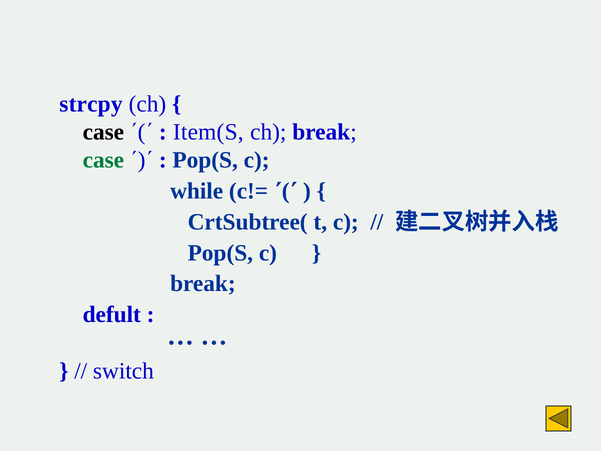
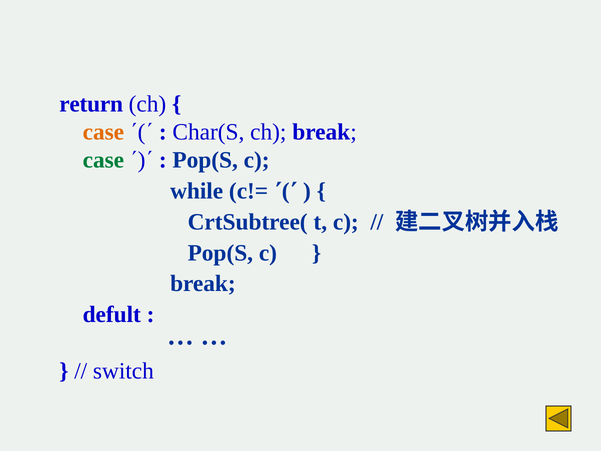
strcpy: strcpy -> return (91, 104)
case colour: black -> orange (103, 132)
Item(S: Item(S -> Char(S (208, 132)
